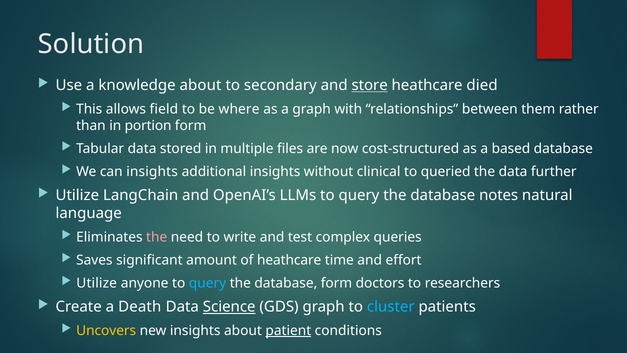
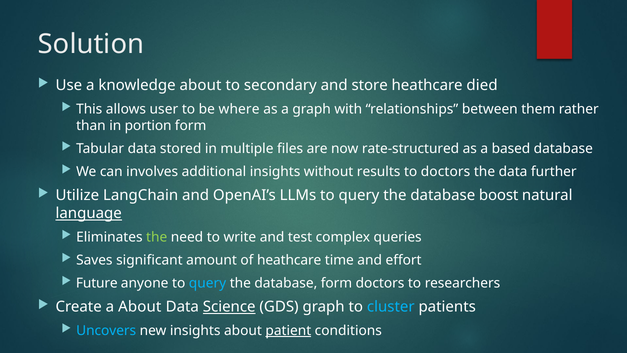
store underline: present -> none (370, 85)
field: field -> user (164, 109)
cost-structured: cost-structured -> rate-structured (411, 148)
can insights: insights -> involves (152, 171)
clinical: clinical -> results (379, 171)
to queried: queried -> doctors (446, 171)
notes: notes -> boost (499, 195)
language underline: none -> present (89, 213)
the colour: pink -> light green (157, 237)
Utilize: Utilize -> Future (97, 283)
a Death: Death -> About (140, 307)
Uncovers colour: yellow -> light blue (106, 330)
